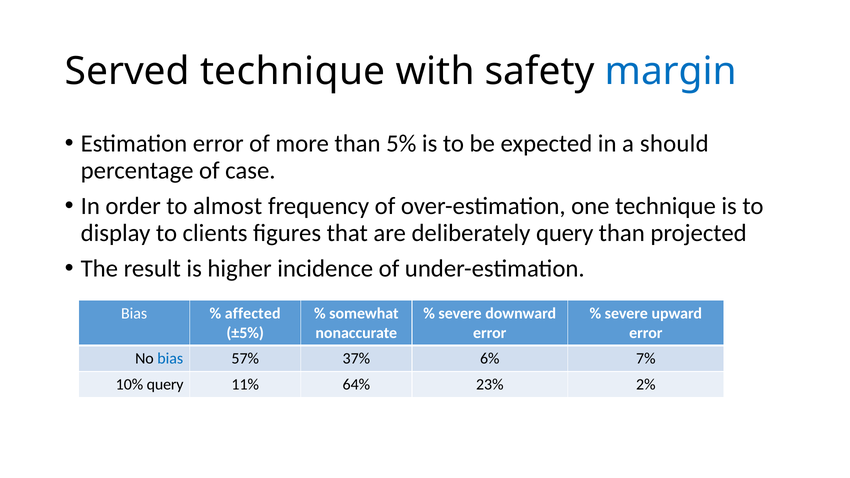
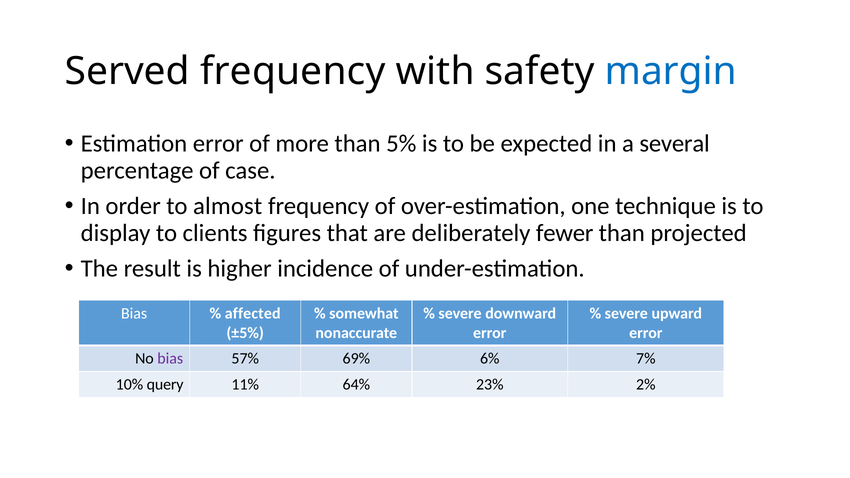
Served technique: technique -> frequency (293, 71)
should: should -> several (675, 144)
deliberately query: query -> fewer (565, 233)
bias colour: blue -> purple (170, 359)
37%: 37% -> 69% (356, 359)
